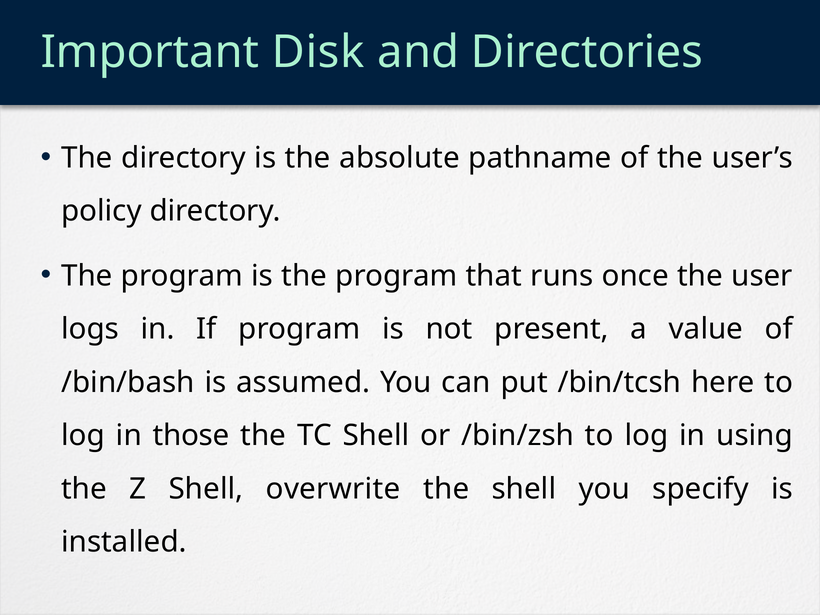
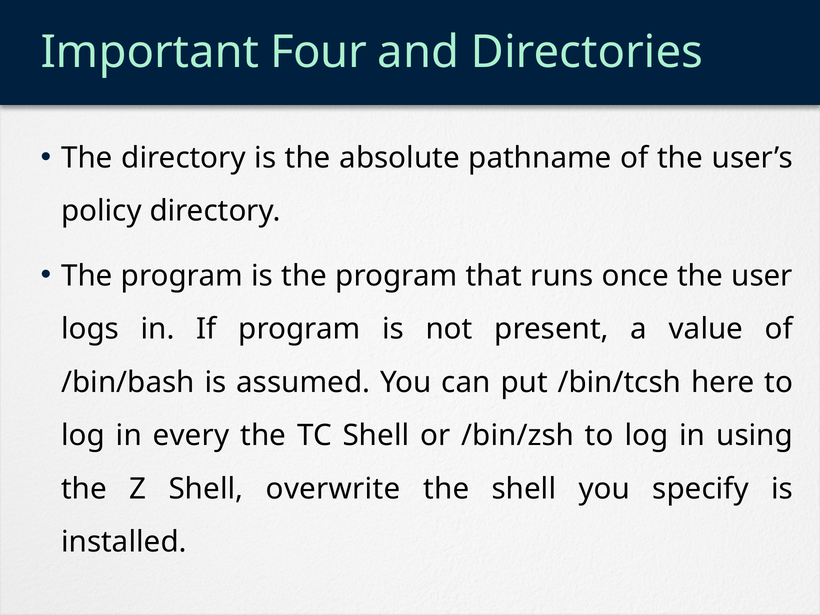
Disk: Disk -> Four (319, 52)
those: those -> every (191, 436)
